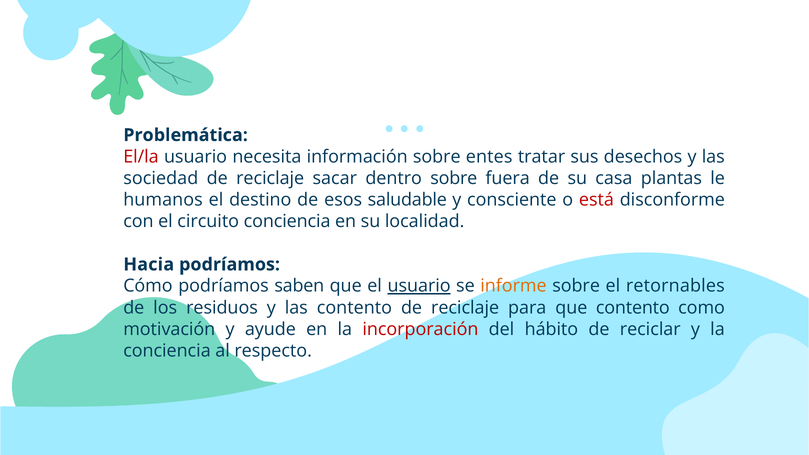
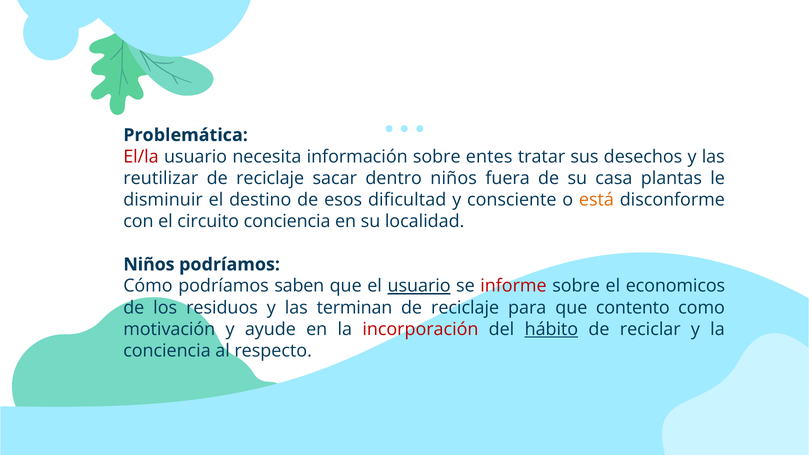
sociedad: sociedad -> reutilizar (161, 178)
dentro sobre: sobre -> niños (454, 178)
humanos: humanos -> disminuir (163, 200)
saludable: saludable -> dificultad (407, 200)
está colour: red -> orange (596, 200)
Hacia: Hacia -> Niños (149, 265)
informe colour: orange -> red (513, 286)
retornables: retornables -> economicos (675, 286)
las contento: contento -> terminan (355, 308)
hábito underline: none -> present (551, 329)
